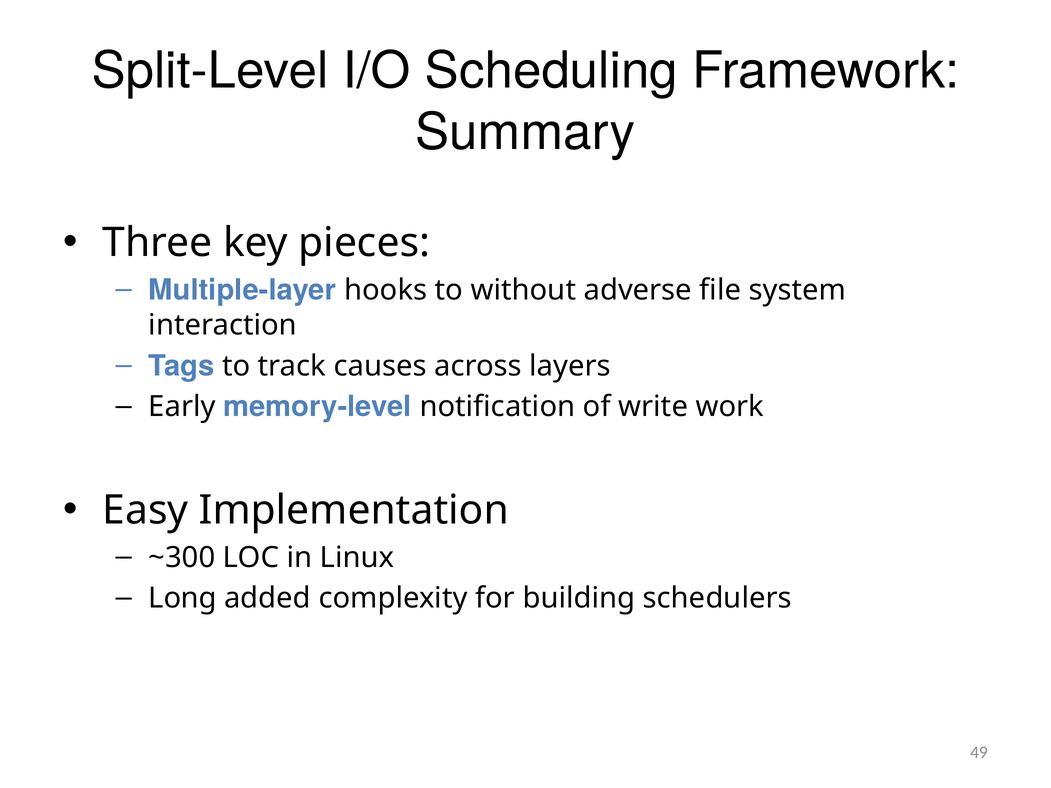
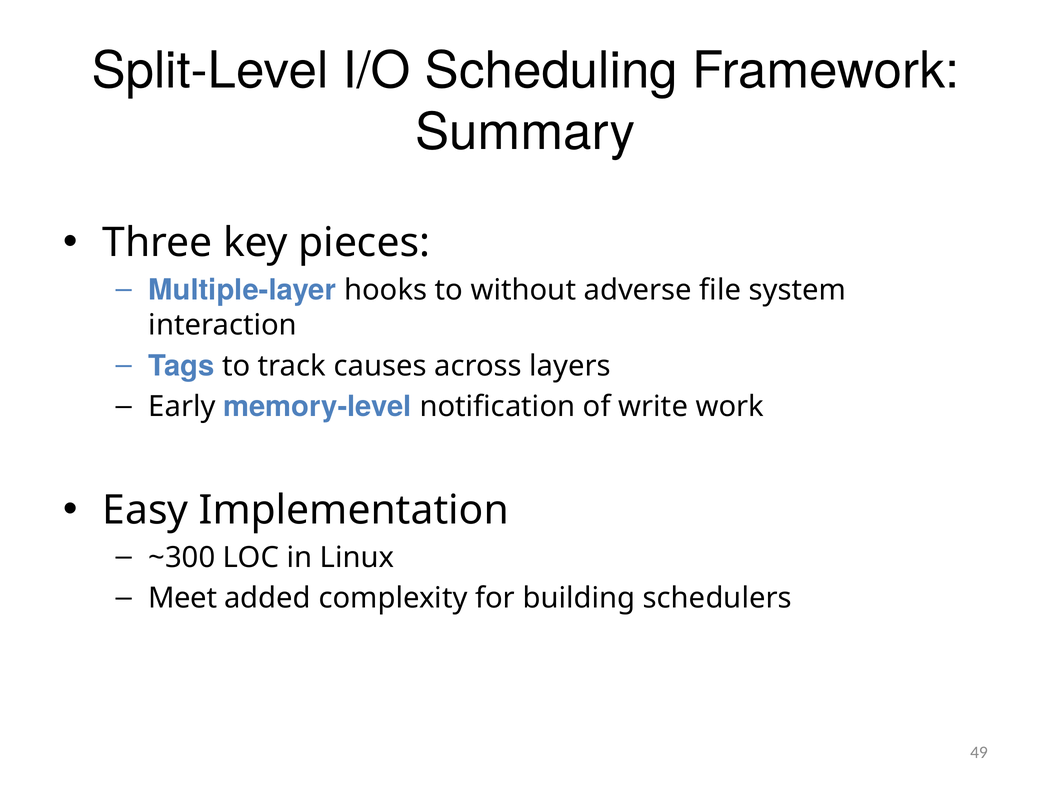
Long: Long -> Meet (183, 598)
